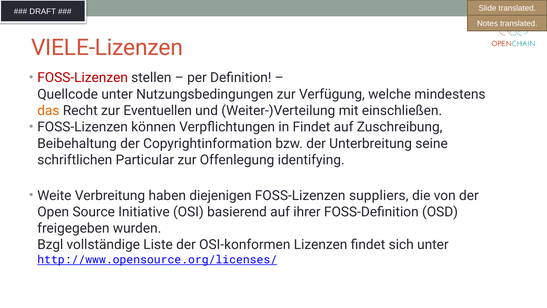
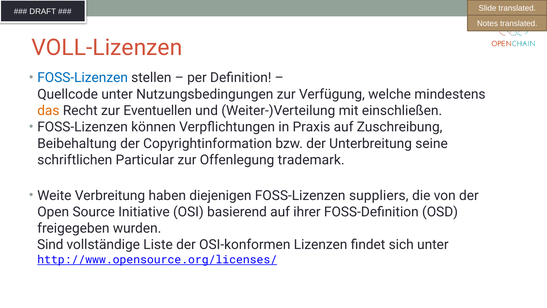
VIELE-Lizenzen: VIELE-Lizenzen -> VOLL-Lizenzen (107, 48)
FOSS-Lizenzen colour: red -> blue (83, 78)
in Findet: Findet -> Praxis (311, 127)
identifying: identifying -> trademark (311, 160)
Bzgl: Bzgl -> Sind (50, 245)
